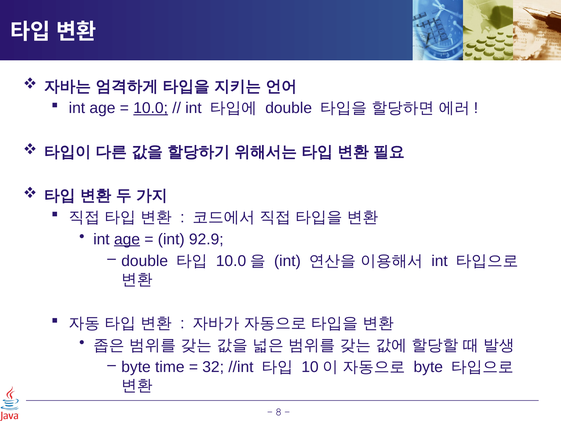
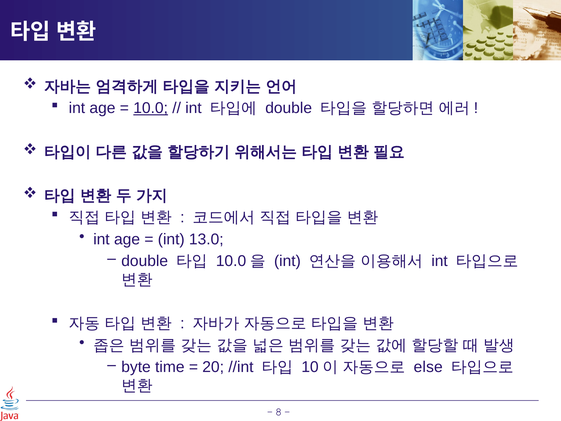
age underline: present -> none (127, 239)
92.9: 92.9 -> 13.0 (206, 239)
32: 32 -> 20 (213, 367)
byte: byte -> else (428, 367)
